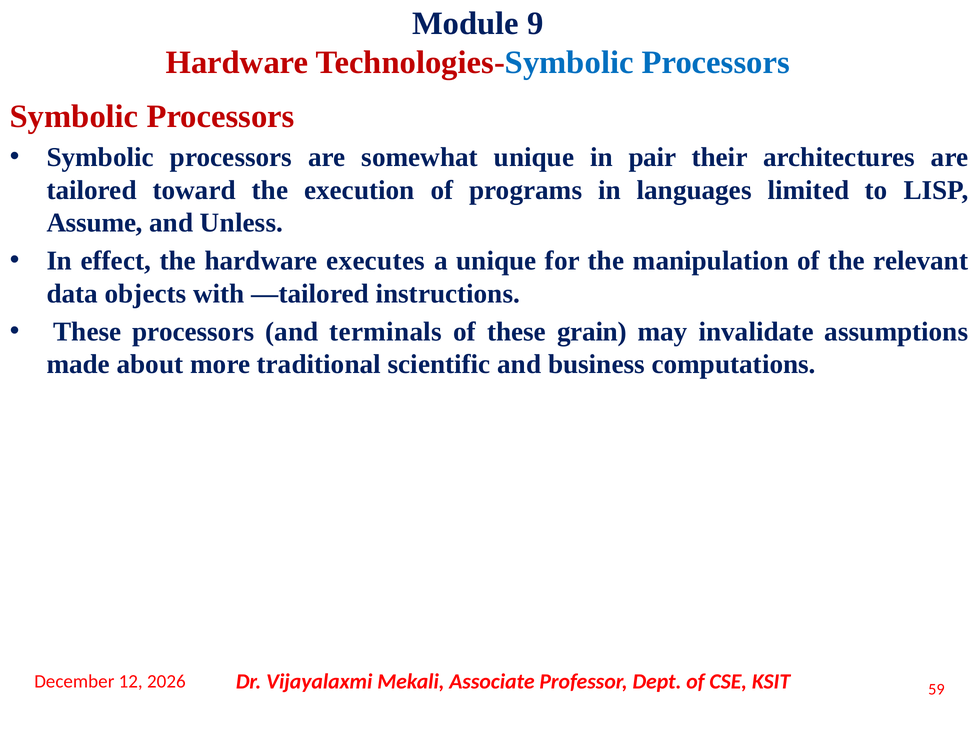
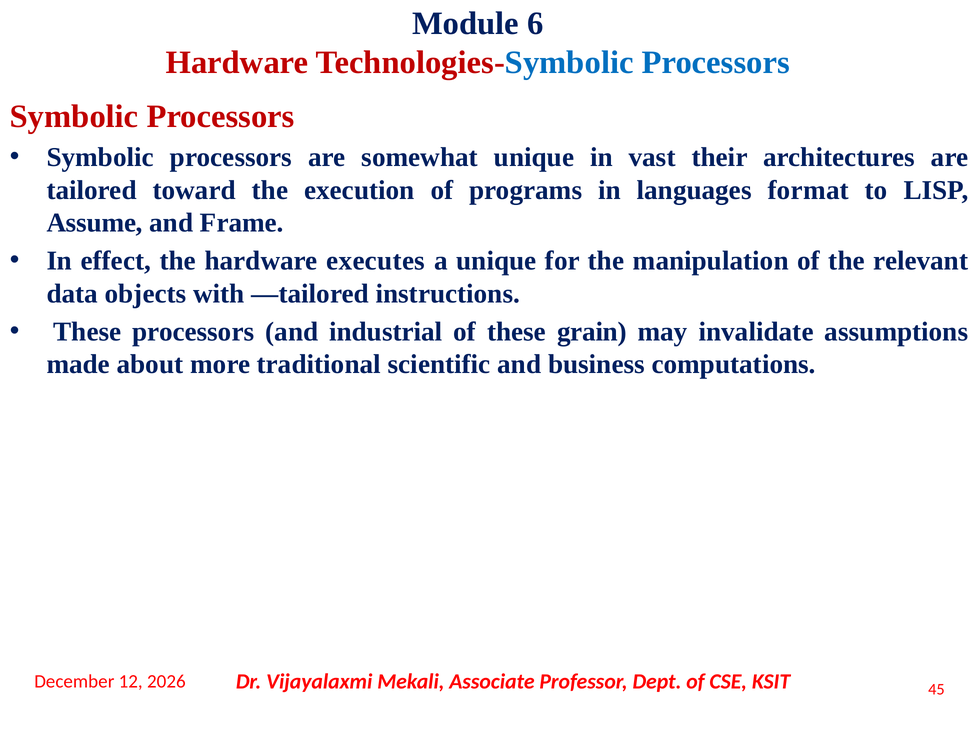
9: 9 -> 6 (535, 23)
pair: pair -> vast (652, 157)
limited: limited -> format (808, 190)
Unless: Unless -> Frame (242, 223)
terminals: terminals -> industrial (386, 332)
59: 59 -> 45 (936, 689)
